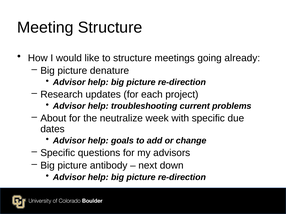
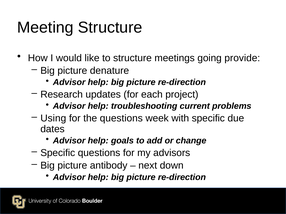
already: already -> provide (242, 58)
About: About -> Using (53, 119)
the neutralize: neutralize -> questions (121, 119)
